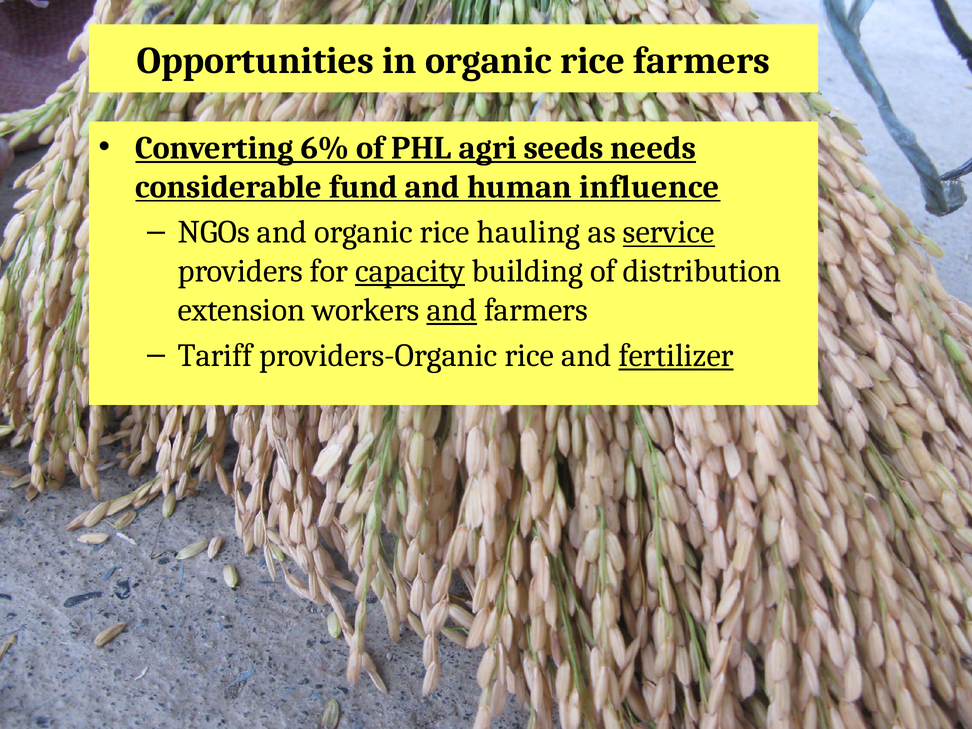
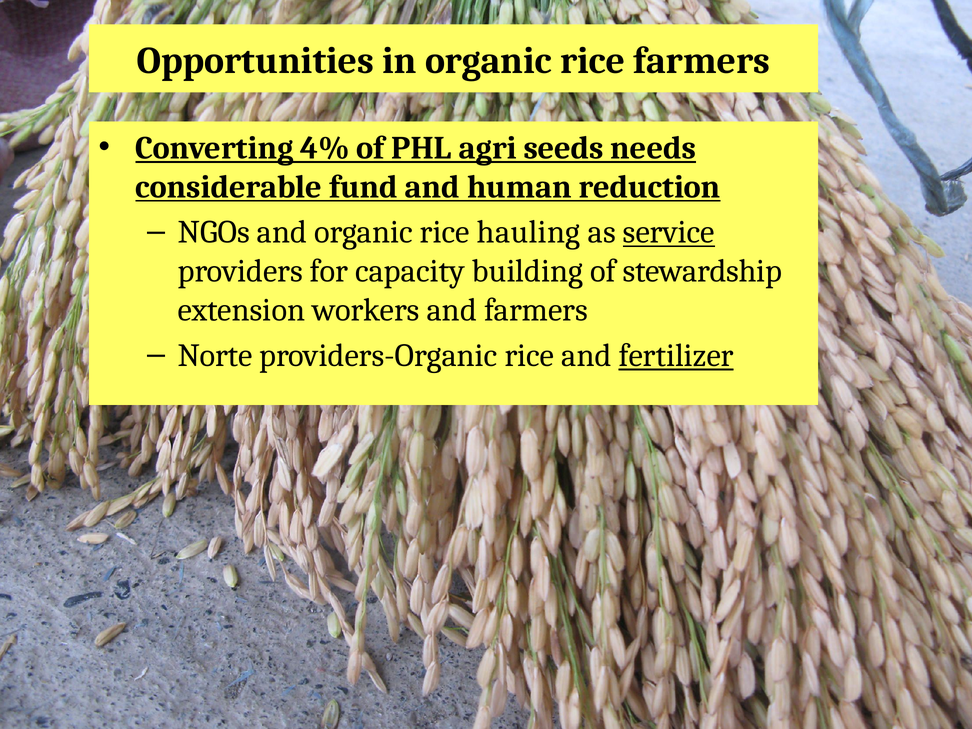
6%: 6% -> 4% (325, 148)
influence: influence -> reduction (650, 187)
capacity underline: present -> none (410, 271)
distribution: distribution -> stewardship (702, 271)
and underline: present -> none (452, 310)
Tariff: Tariff -> Norte (215, 355)
